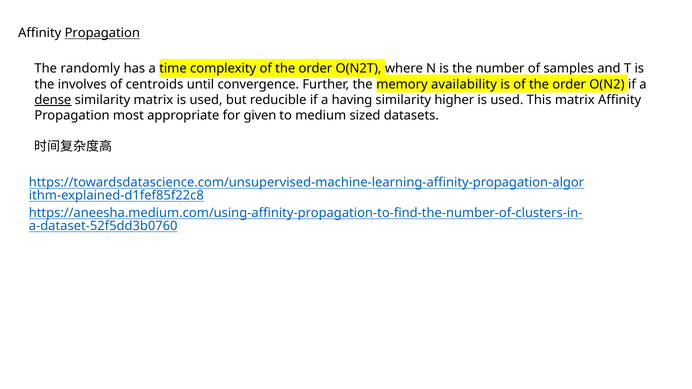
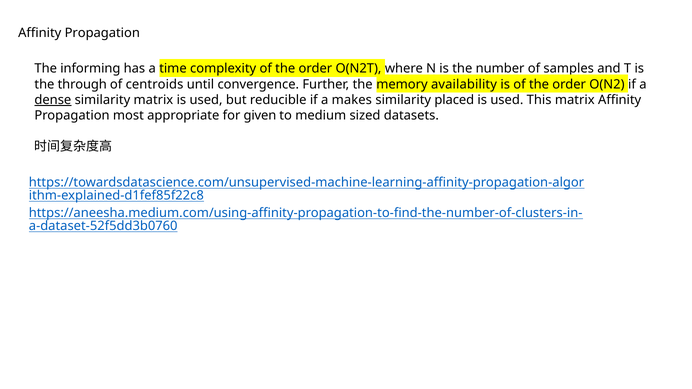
Propagation underline: present -> none (102, 33)
randomly: randomly -> informing (90, 69)
involves: involves -> through (82, 84)
having: having -> makes (352, 100)
higher: higher -> placed (454, 100)
